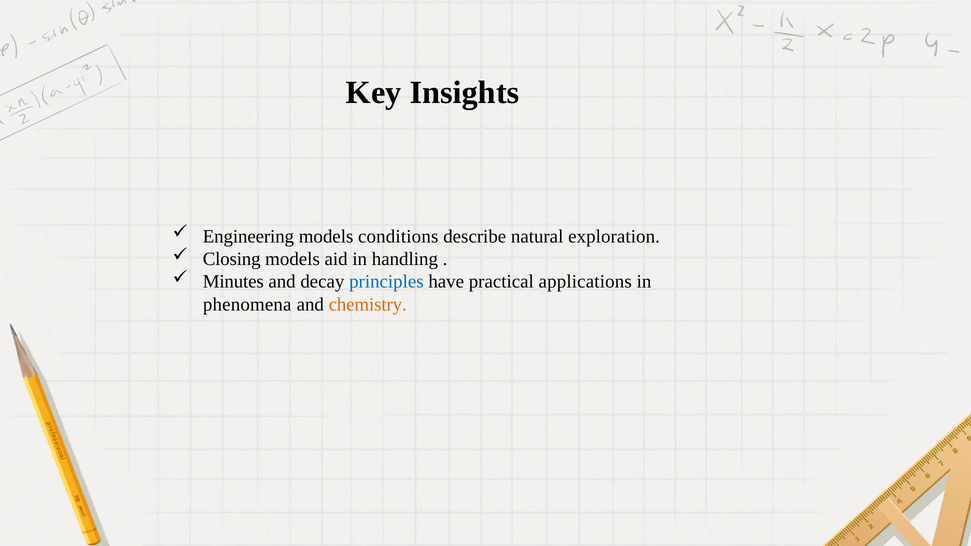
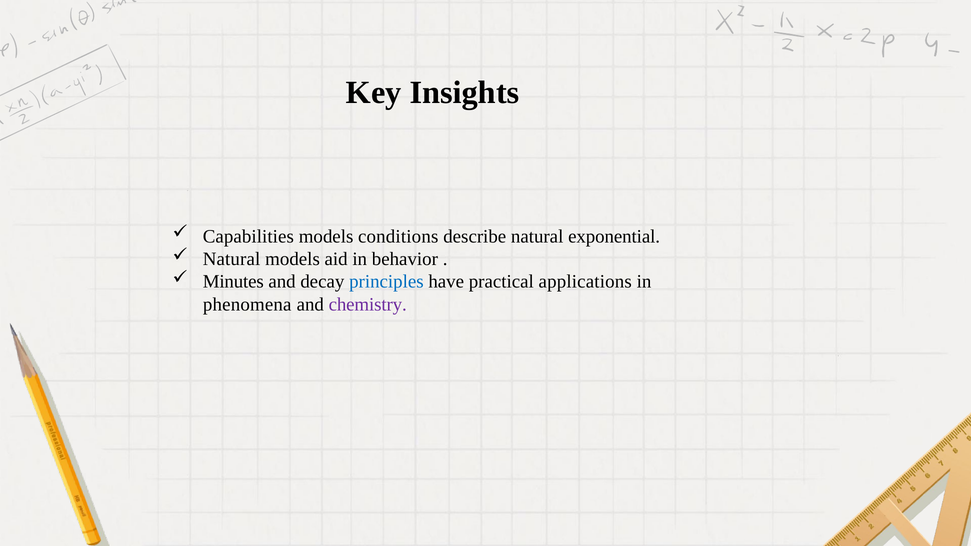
Engineering: Engineering -> Capabilities (248, 236)
exploration: exploration -> exponential (614, 236)
Closing: Closing -> Natural (232, 259)
handling: handling -> behavior (405, 259)
chemistry colour: orange -> purple (368, 304)
